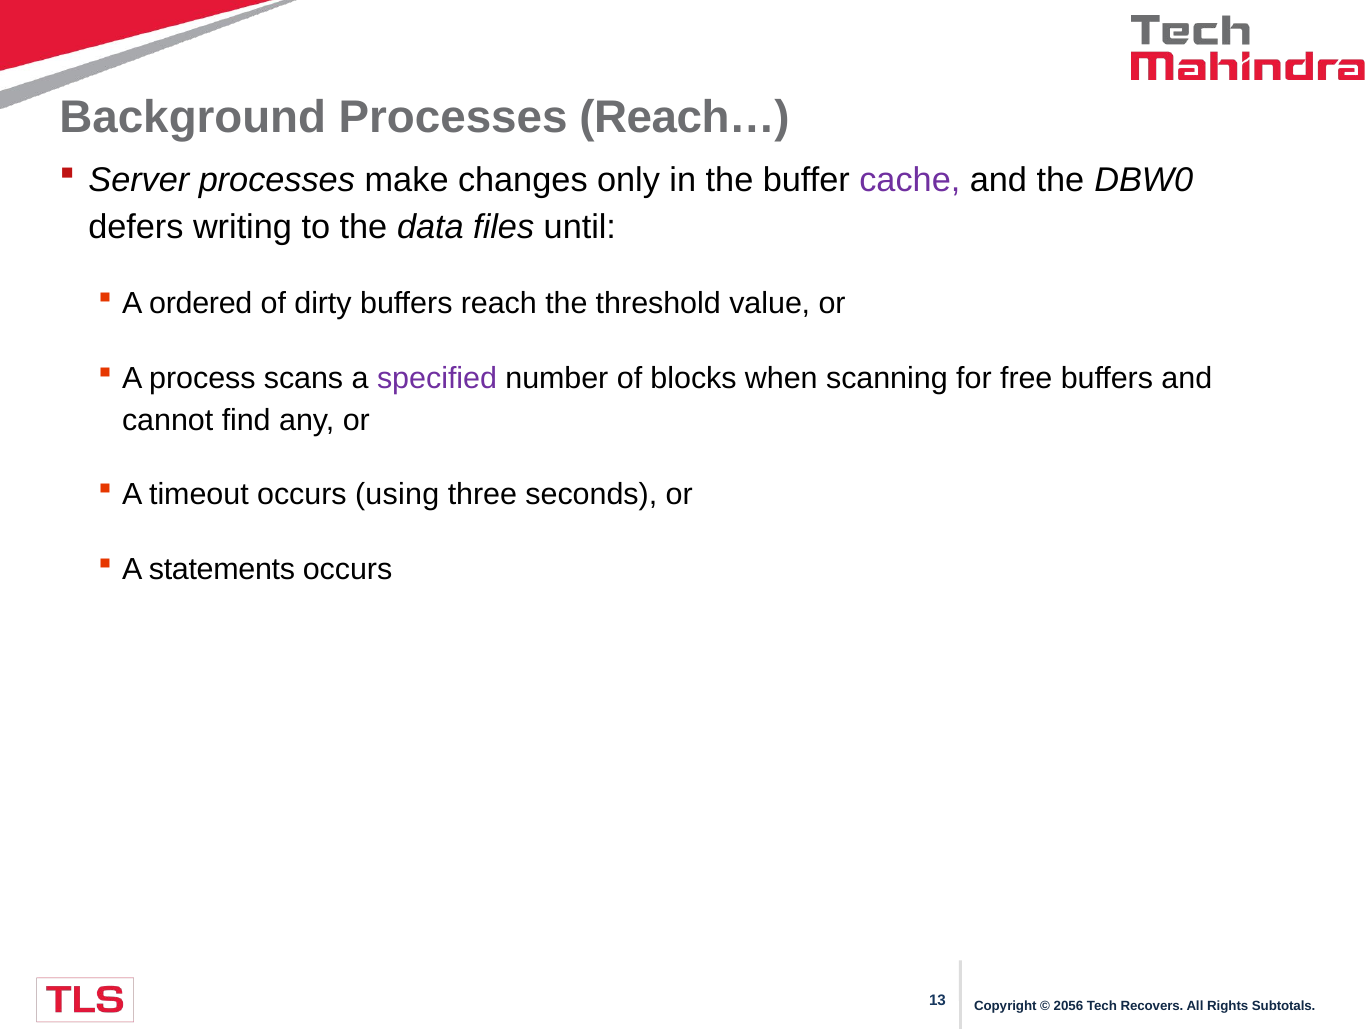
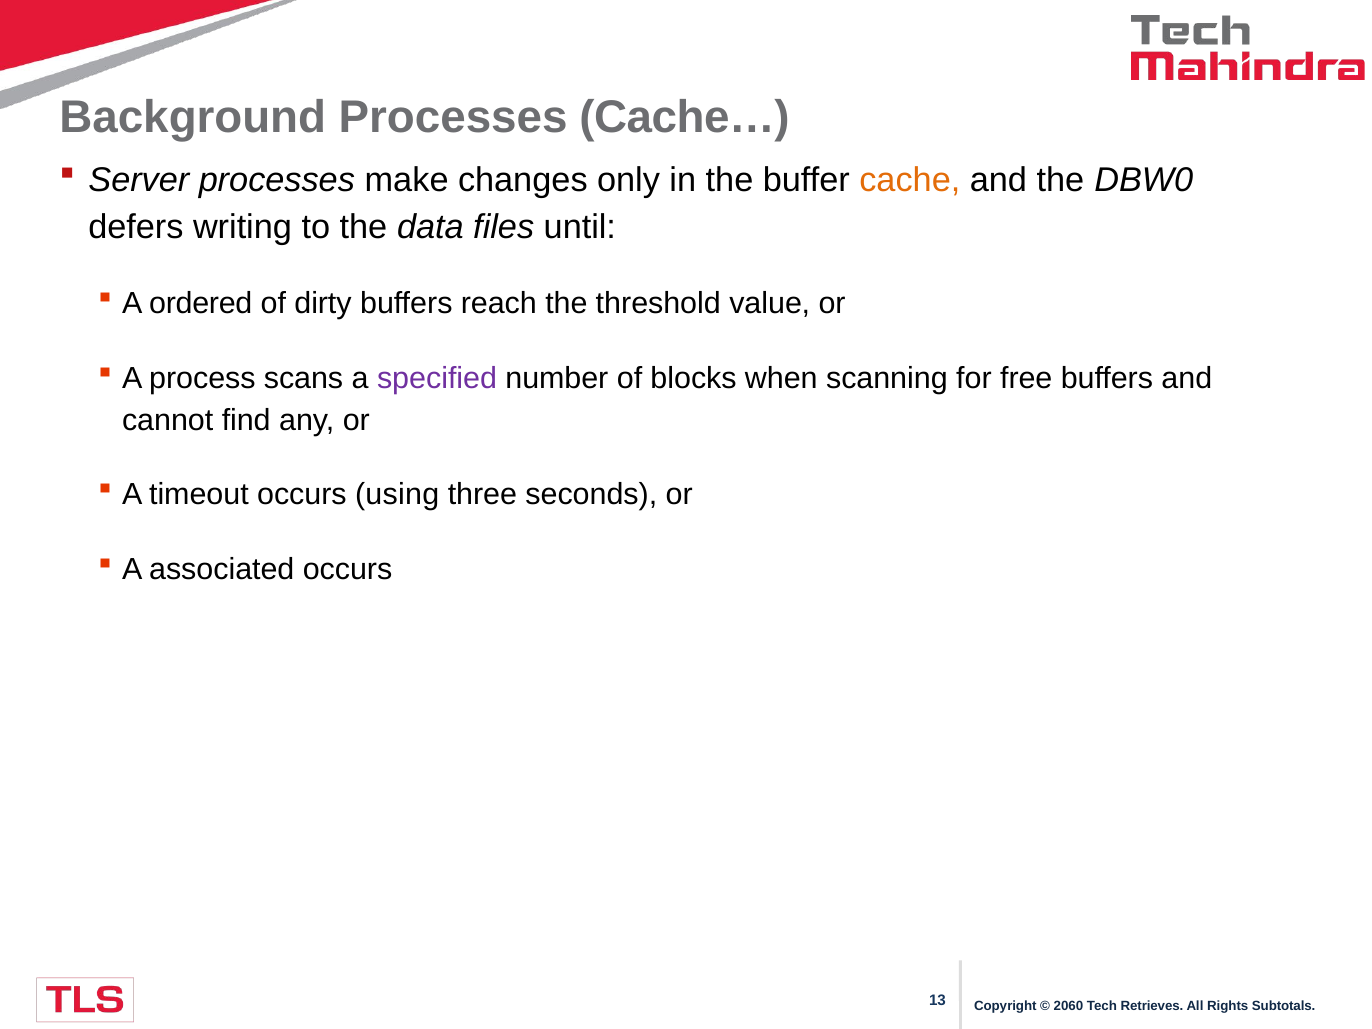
Reach…: Reach… -> Cache… (684, 117)
cache colour: purple -> orange (910, 180)
statements: statements -> associated (222, 570)
2056: 2056 -> 2060 (1068, 1006)
Recovers: Recovers -> Retrieves (1152, 1006)
